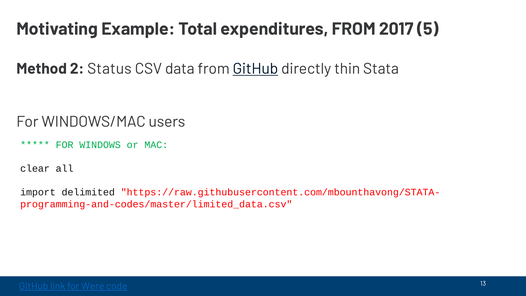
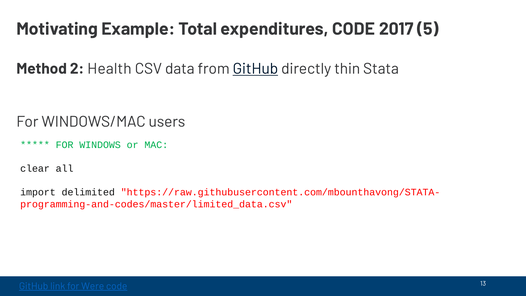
expenditures FROM: FROM -> CODE (354, 29)
Status: Status -> Health (109, 69)
